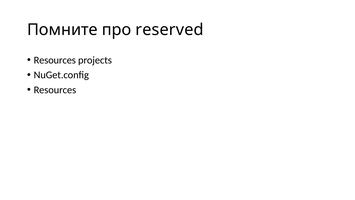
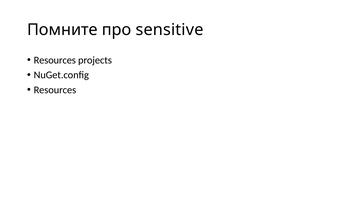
reserved: reserved -> sensitive (170, 30)
